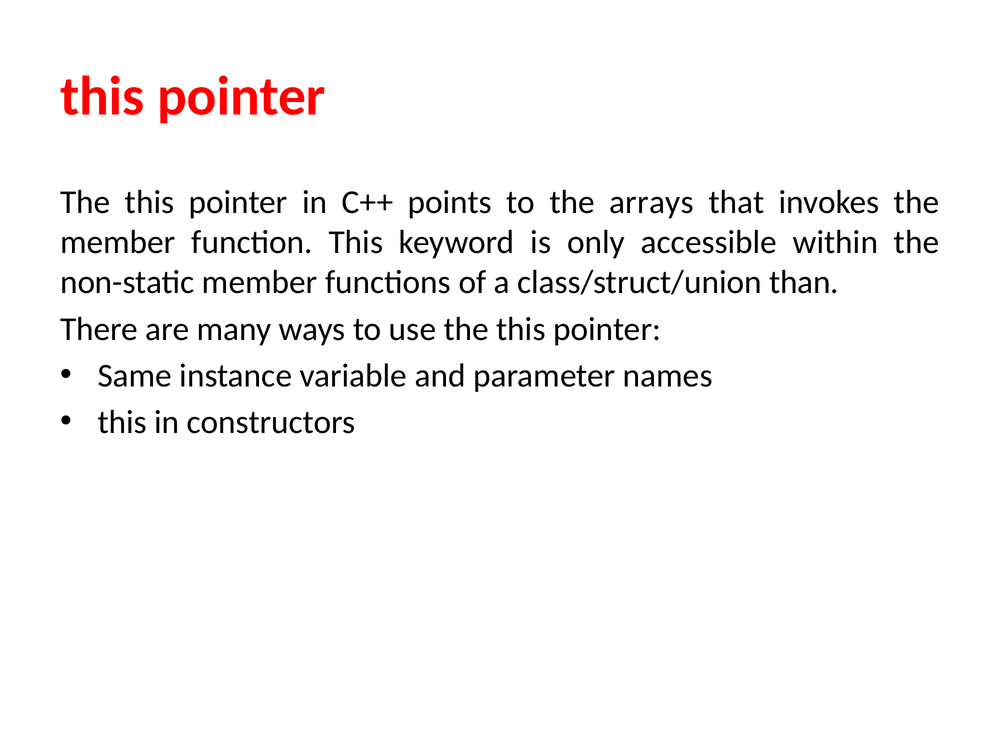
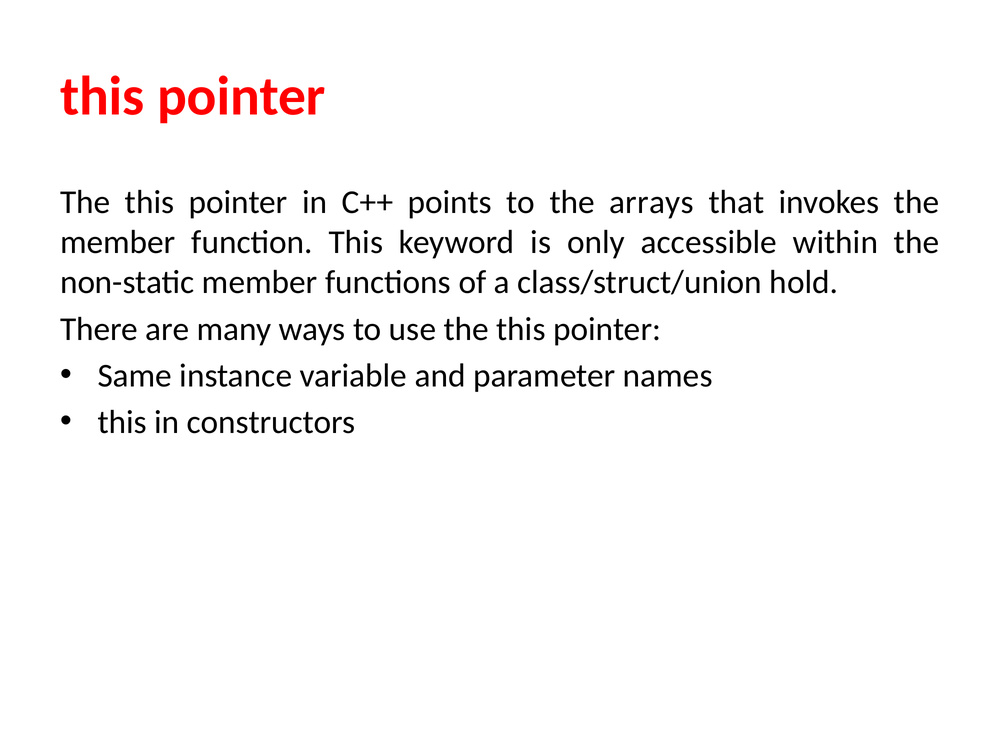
than: than -> hold (804, 282)
